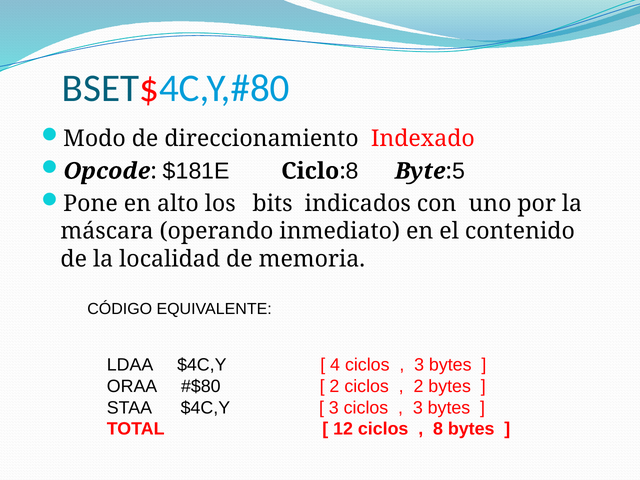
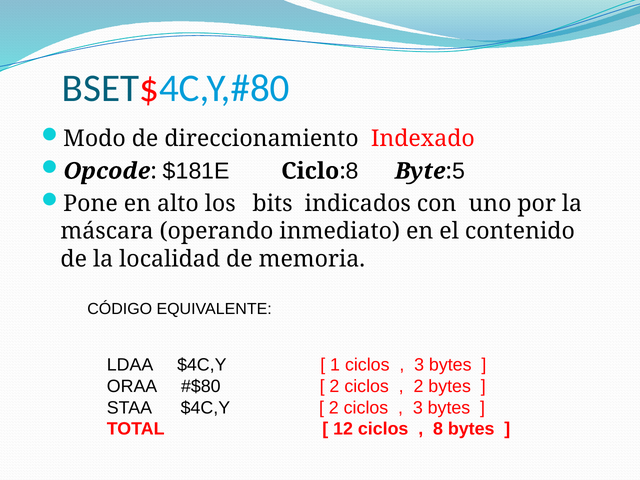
4: 4 -> 1 (335, 365)
3: 3 -> 2 (334, 408)
